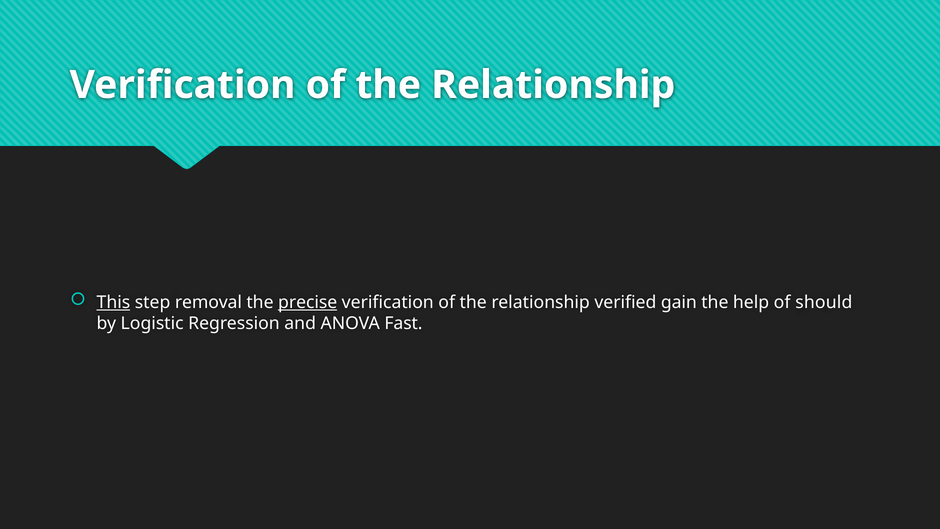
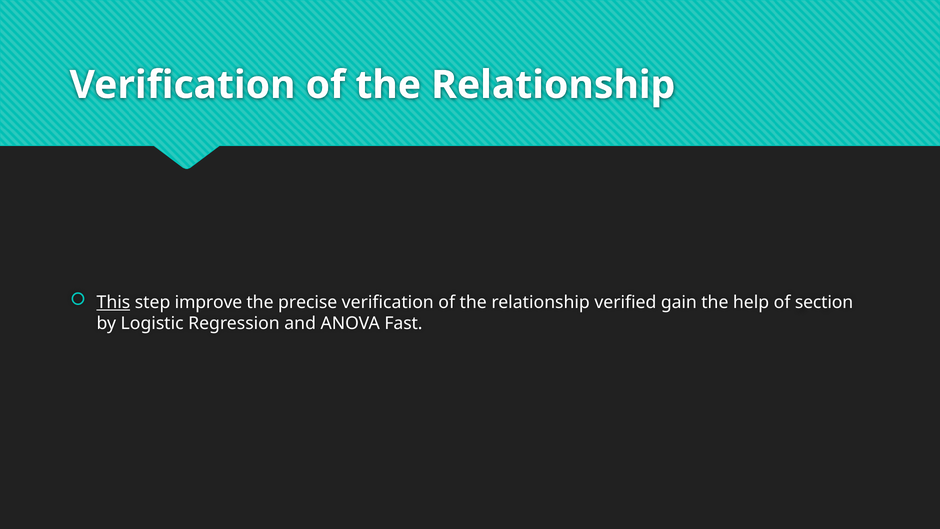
removal: removal -> improve (208, 302)
precise underline: present -> none (308, 302)
should: should -> section (824, 302)
